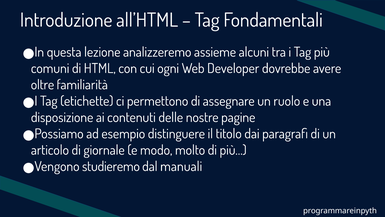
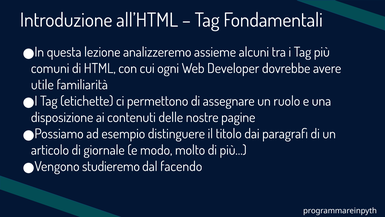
oltre: oltre -> utile (42, 85)
manuali: manuali -> facendo (181, 166)
